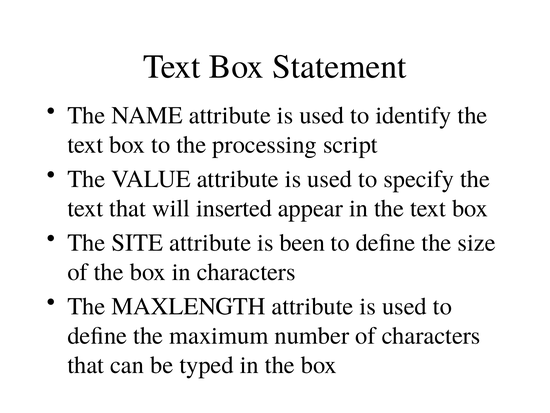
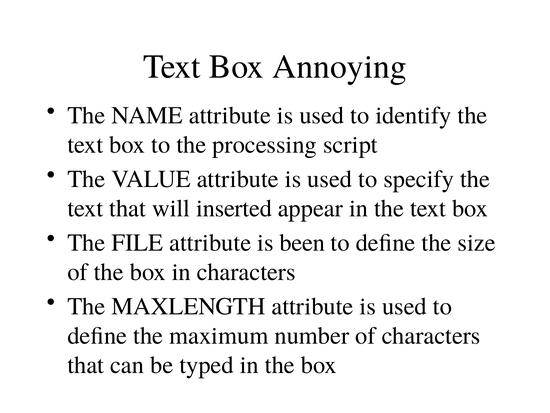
Statement: Statement -> Annoying (339, 66)
SITE: SITE -> FILE (137, 243)
